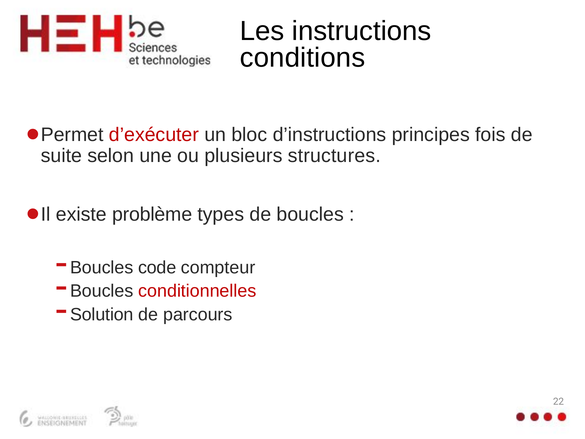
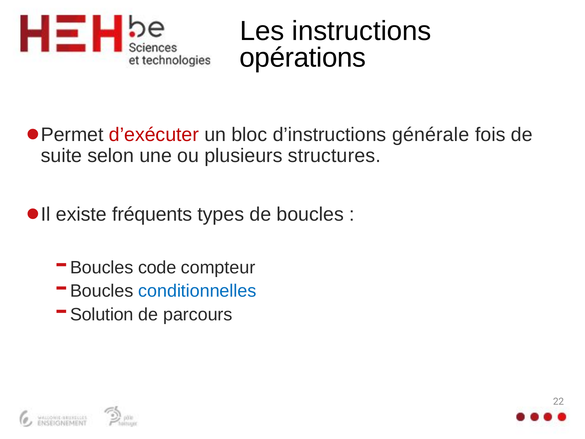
conditions: conditions -> opérations (303, 58)
principes: principes -> générale (431, 135)
problème: problème -> fréquents (152, 214)
conditionnelles colour: red -> blue (197, 291)
